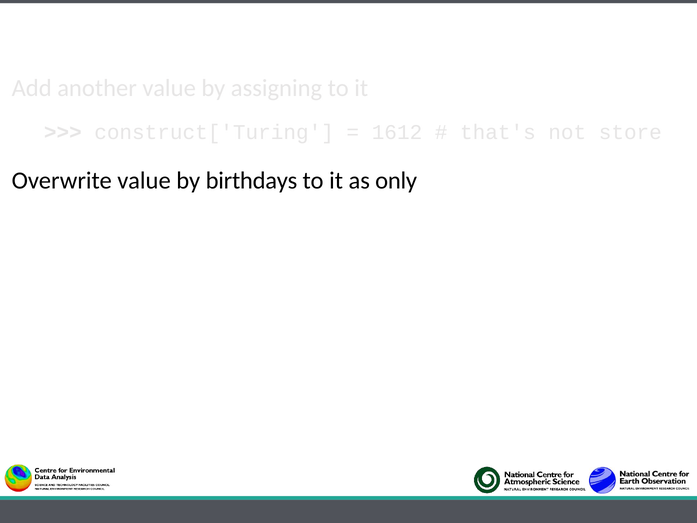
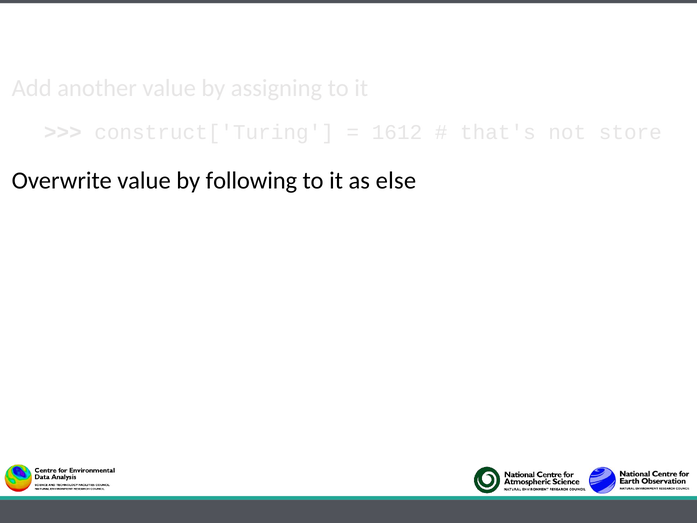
birthdays: birthdays -> following (251, 181)
only: only -> else (396, 181)
